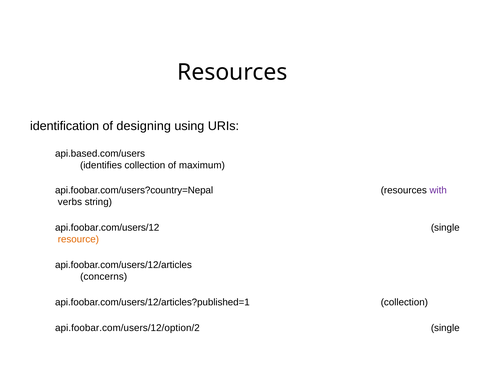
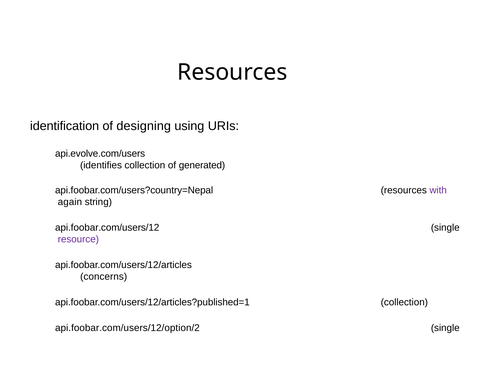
api.based.com/users: api.based.com/users -> api.evolve.com/users (100, 154)
maximum: maximum -> generated (202, 165)
verbs: verbs -> again (70, 202)
resource colour: orange -> purple (78, 239)
